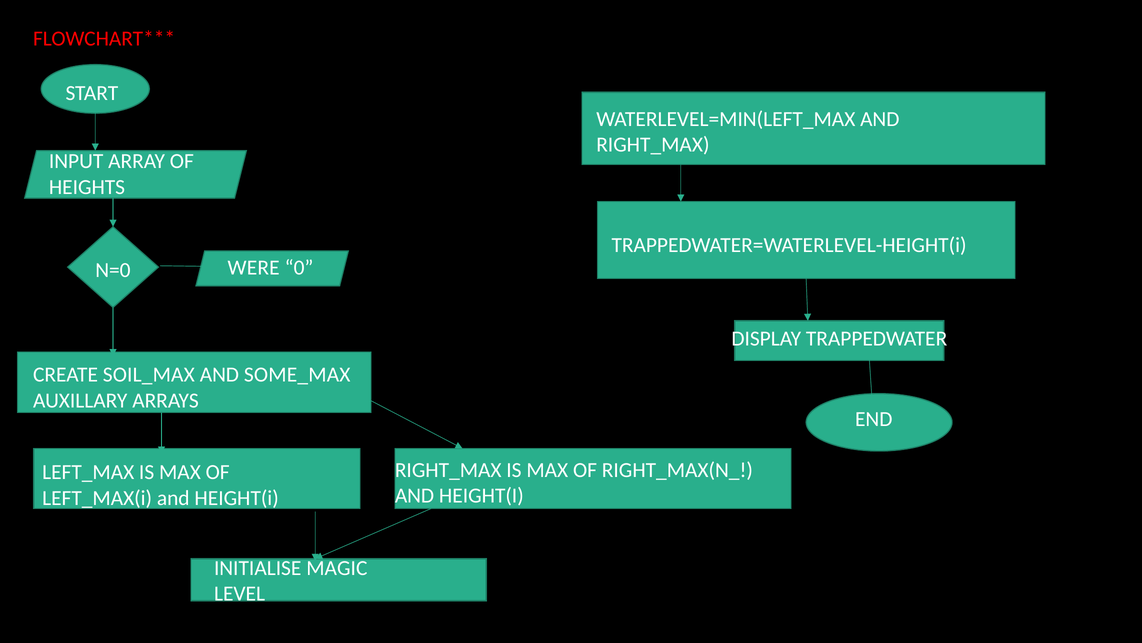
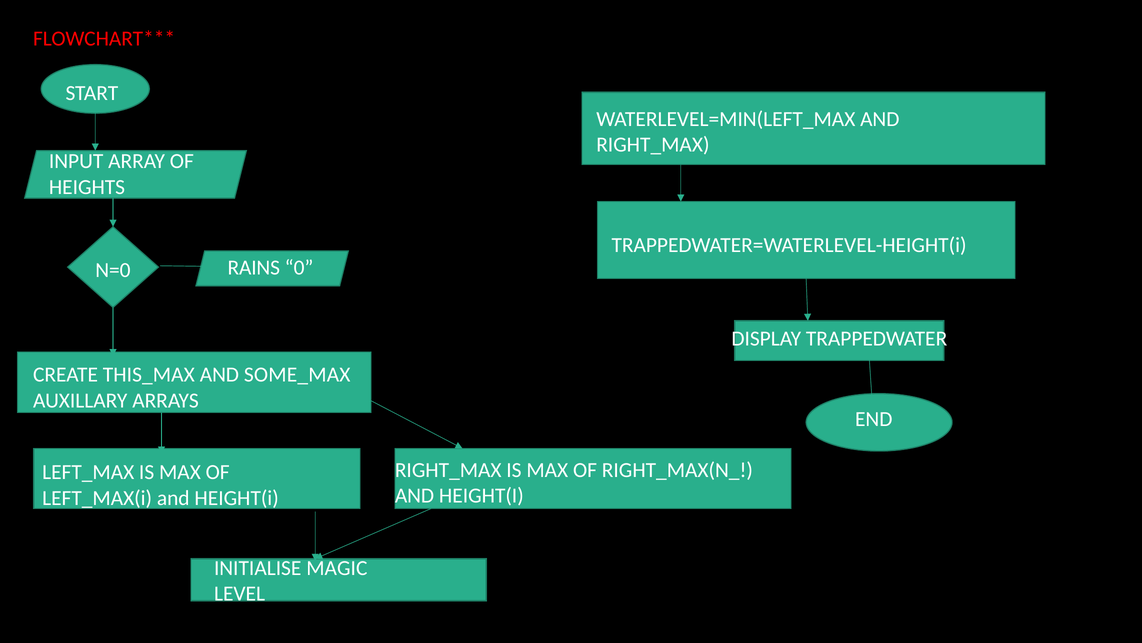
WERE: WERE -> RAINS (254, 267)
SOIL_MAX: SOIL_MAX -> THIS_MAX (149, 374)
